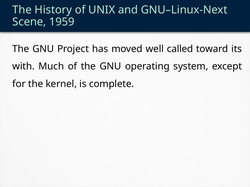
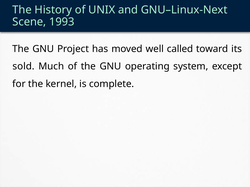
1959: 1959 -> 1993 (62, 22)
with: with -> sold (24, 67)
